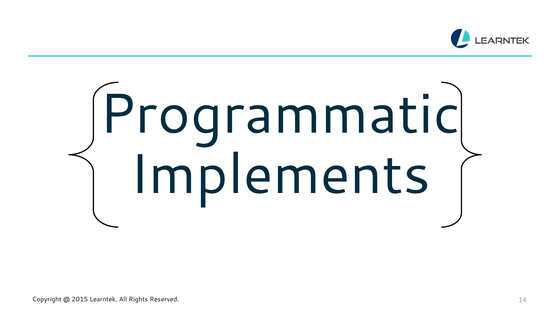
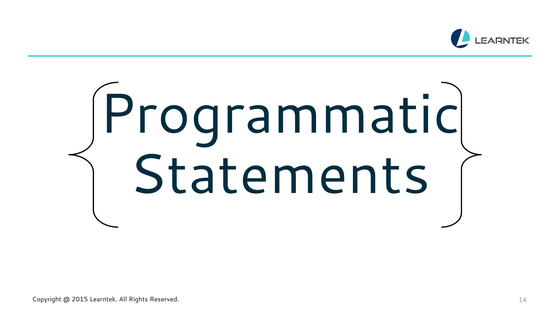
Implements: Implements -> Statements (280, 175)
